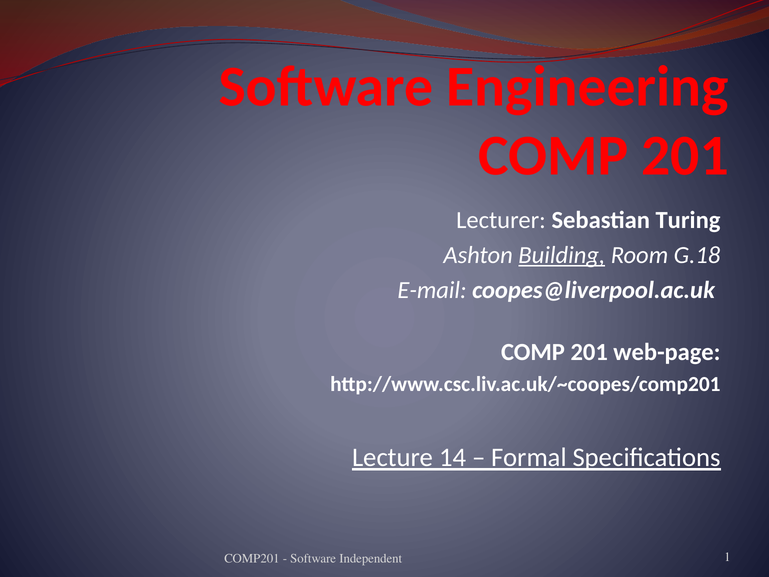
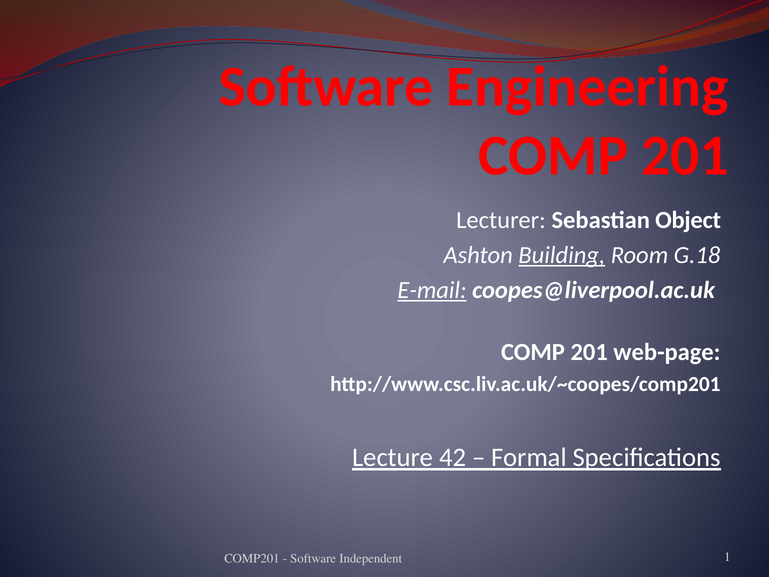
Turing: Turing -> Object (688, 220)
E-mail underline: none -> present (432, 290)
14: 14 -> 42 (453, 457)
